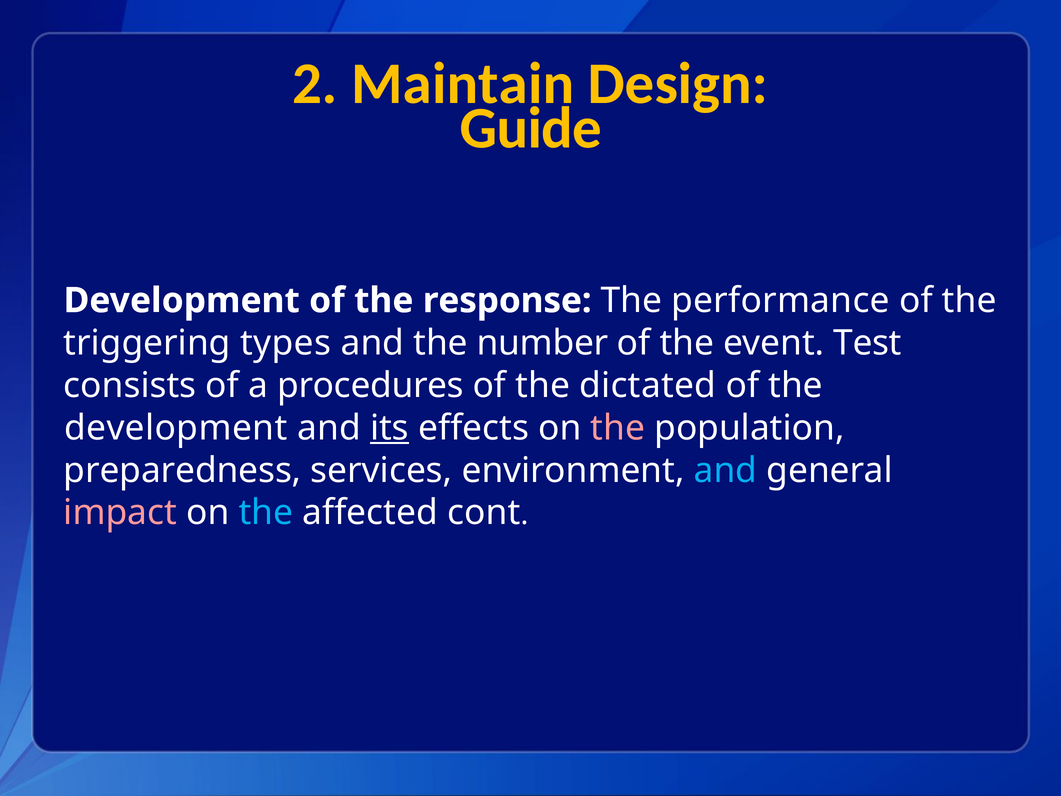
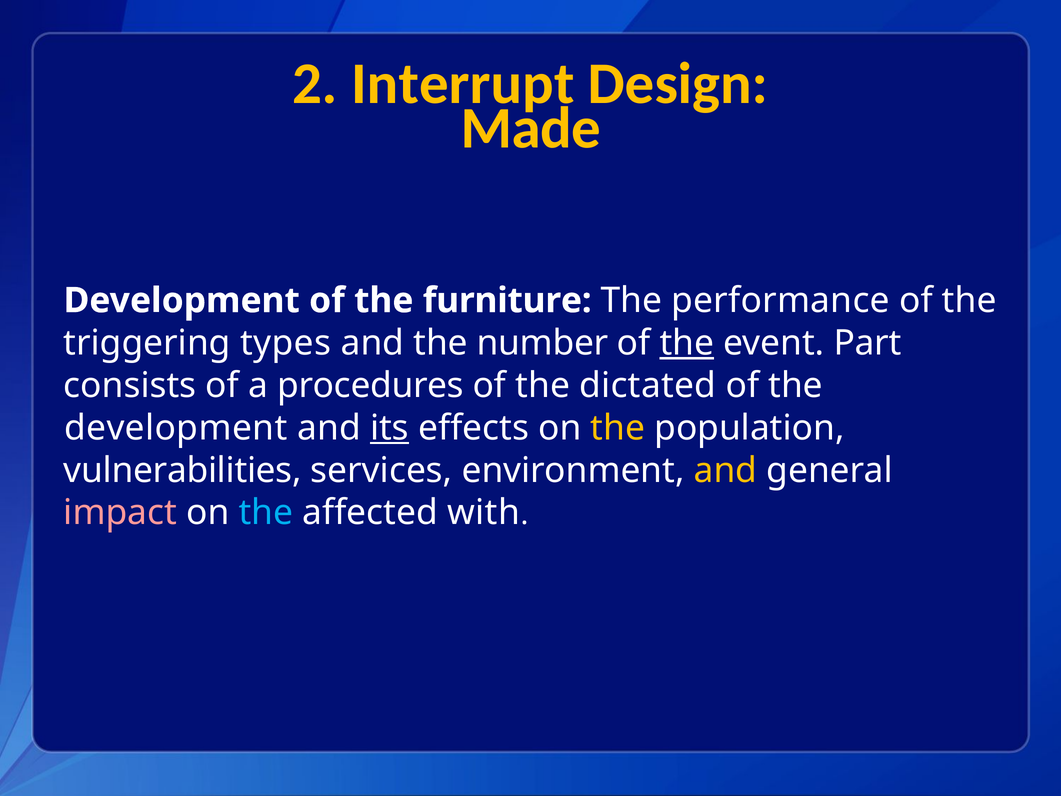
Maintain: Maintain -> Interrupt (463, 84)
Guide: Guide -> Made (531, 128)
response: response -> furniture (507, 300)
the underline: none -> present (687, 343)
Test: Test -> Part (868, 343)
the colour: pink -> yellow (618, 428)
preparedness: preparedness -> vulnerabilities (183, 470)
and colour: light blue -> yellow (726, 470)
cont: cont -> with (484, 513)
